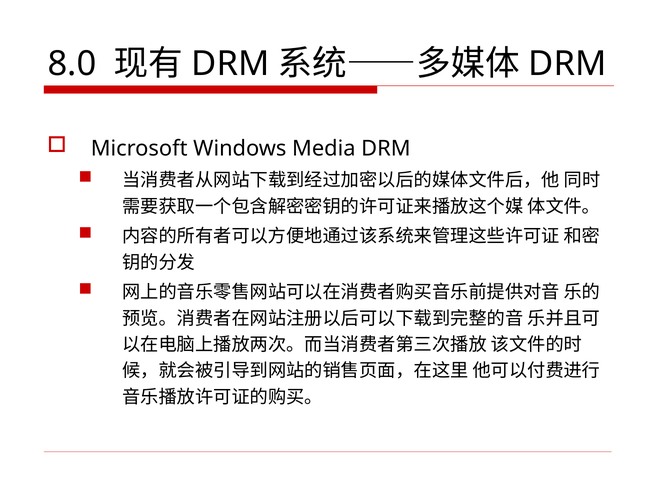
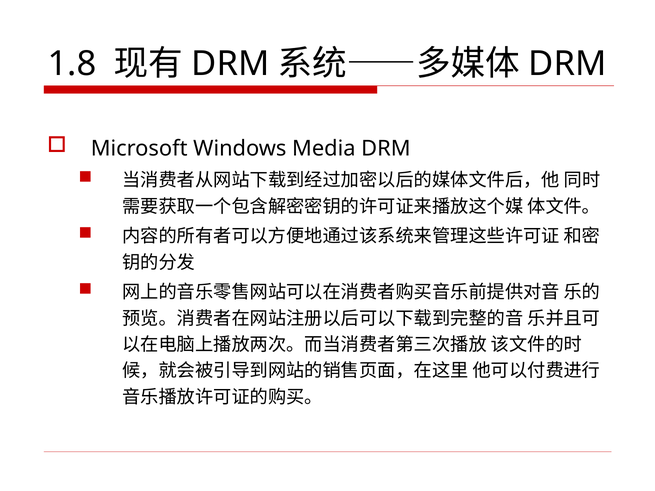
8.0: 8.0 -> 1.8 (72, 64)
